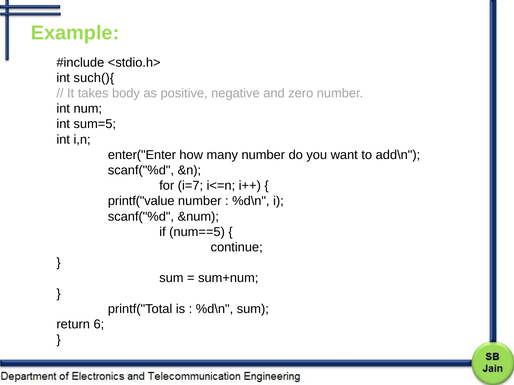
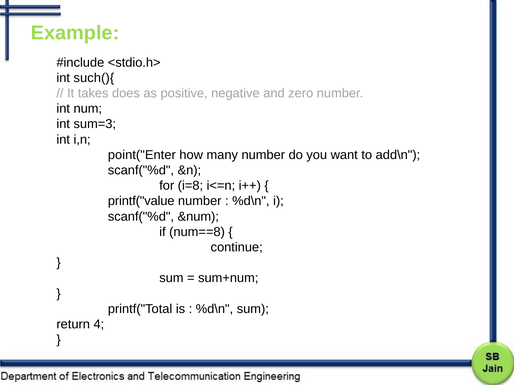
body: body -> does (126, 93)
sum=5: sum=5 -> sum=3 (95, 124)
enter("Enter: enter("Enter -> point("Enter (142, 155)
i=7: i=7 -> i=8 (190, 186)
num==5: num==5 -> num==8 (197, 232)
6: 6 -> 4 (99, 325)
